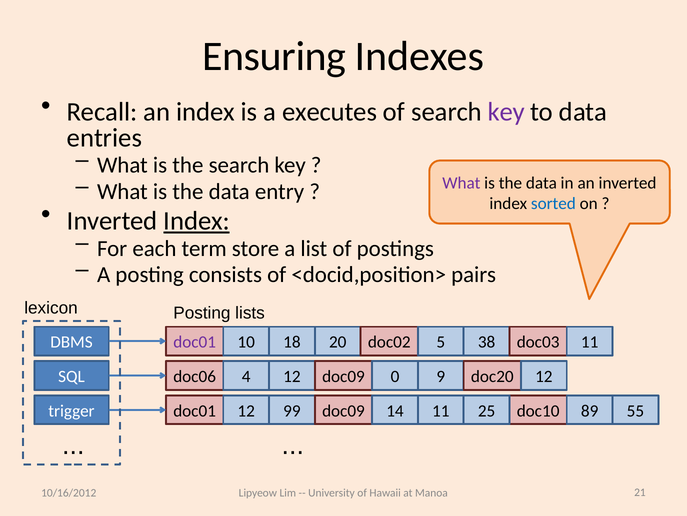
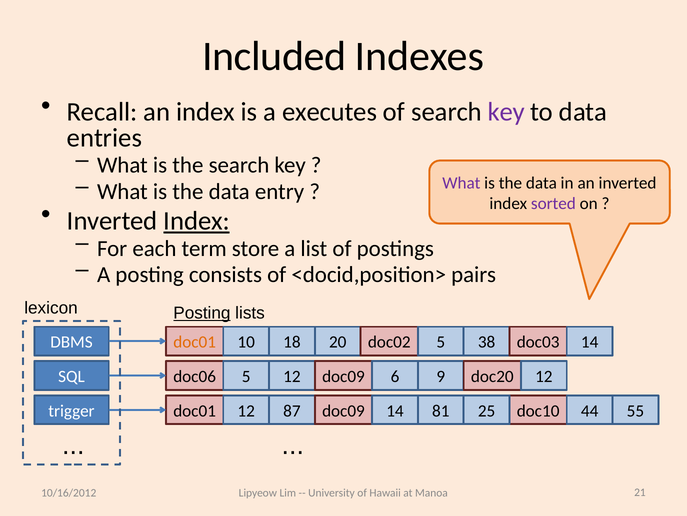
Ensuring: Ensuring -> Included (274, 56)
sorted colour: blue -> purple (553, 203)
Posting underline: none -> present (202, 313)
doc01 colour: purple -> orange (195, 342)
doc03 11: 11 -> 14 (590, 342)
doc06 4: 4 -> 5 (246, 376)
0: 0 -> 6 (395, 376)
99: 99 -> 87 (292, 411)
14 11: 11 -> 81 (441, 411)
89: 89 -> 44 (590, 411)
